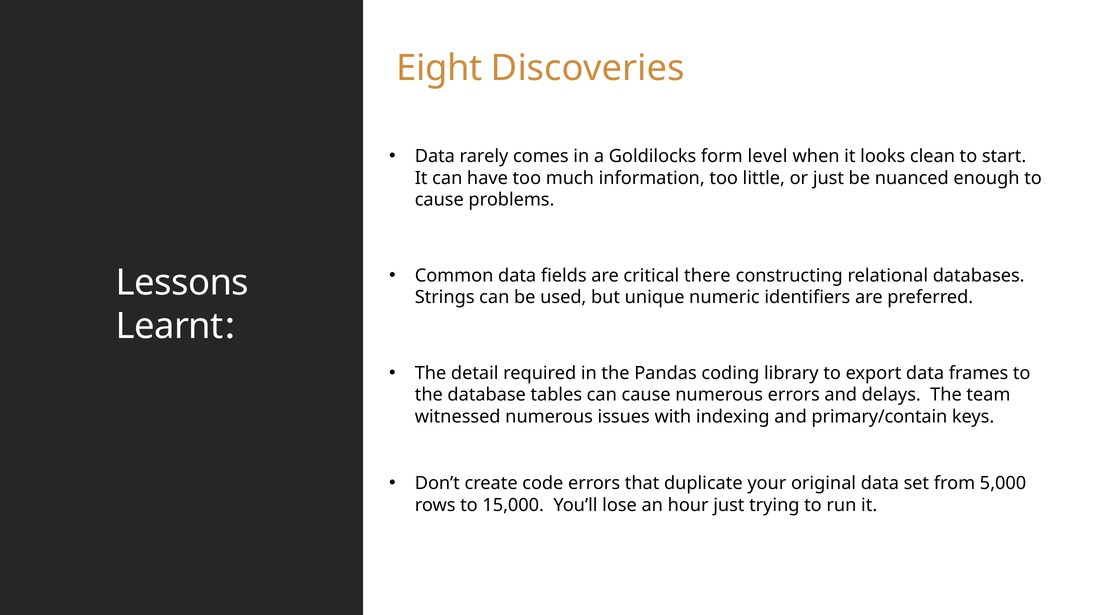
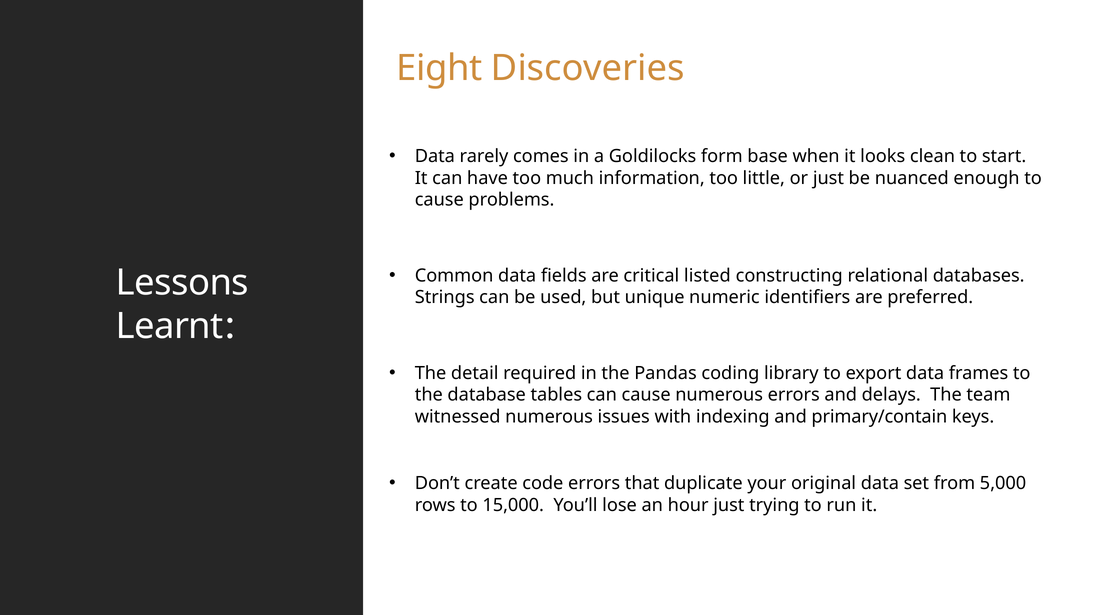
level: level -> base (768, 156)
there: there -> listed (707, 276)
